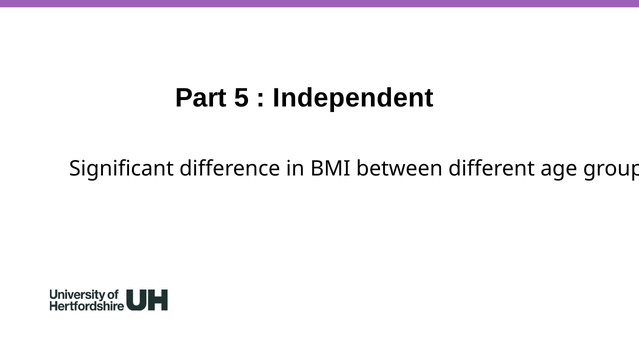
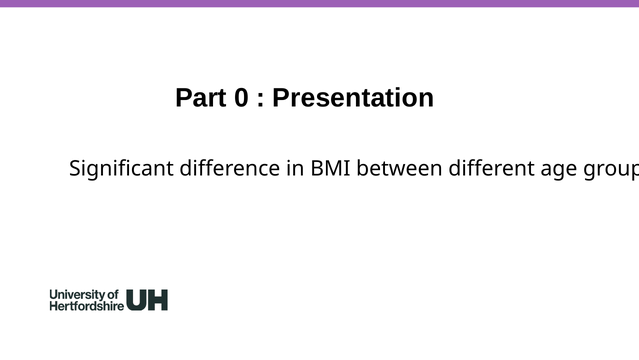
5: 5 -> 0 (242, 98)
Independent: Independent -> Presentation (353, 98)
